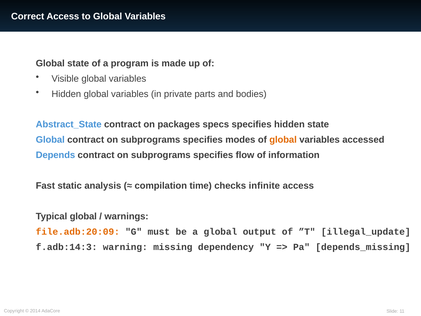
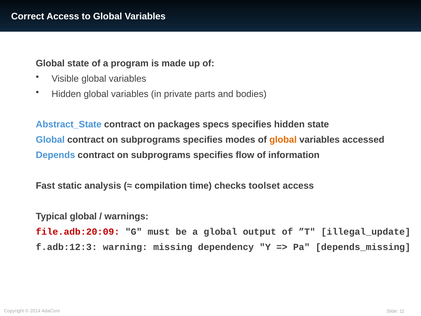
infinite: infinite -> toolset (264, 186)
file.adb:20:09 colour: orange -> red (78, 232)
f.adb:14:3: f.adb:14:3 -> f.adb:12:3 (67, 247)
